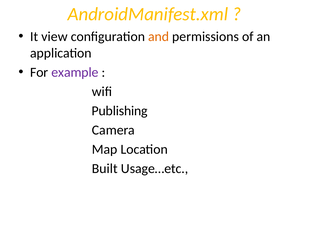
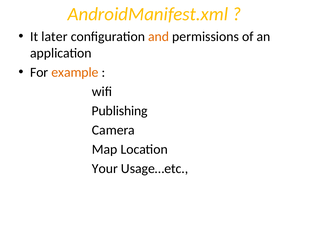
view: view -> later (54, 37)
example colour: purple -> orange (75, 72)
Built: Built -> Your (105, 168)
